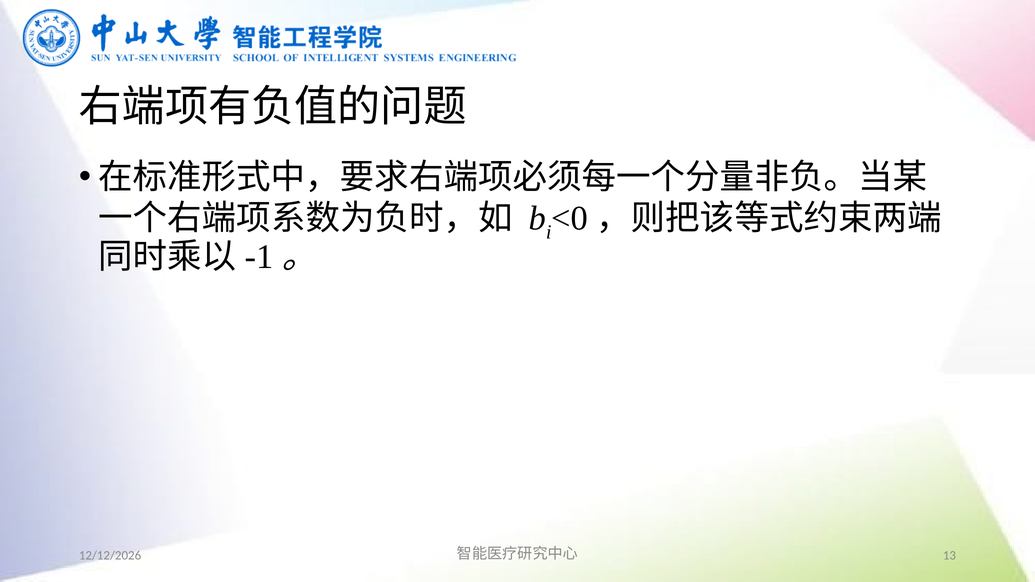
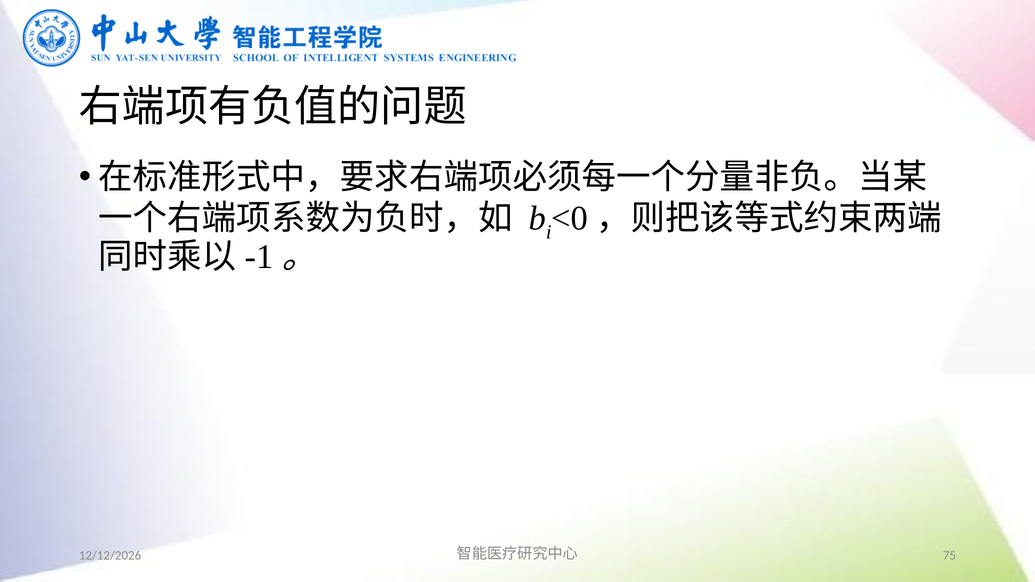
13: 13 -> 75 (950, 556)
